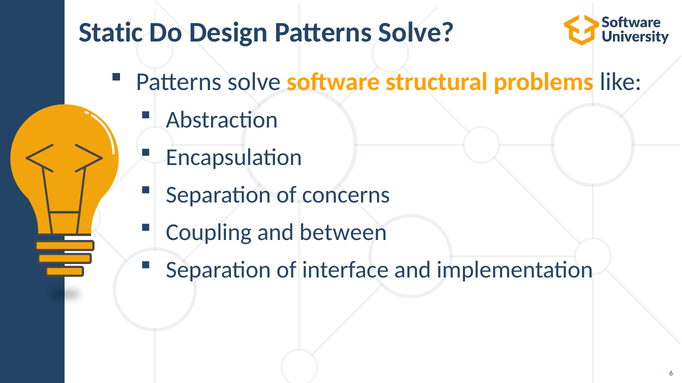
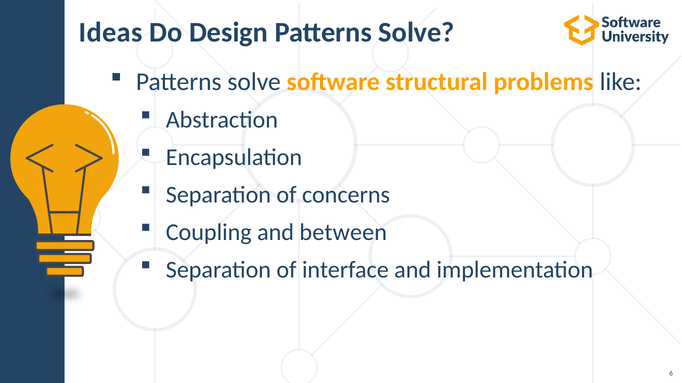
Static: Static -> Ideas (111, 32)
